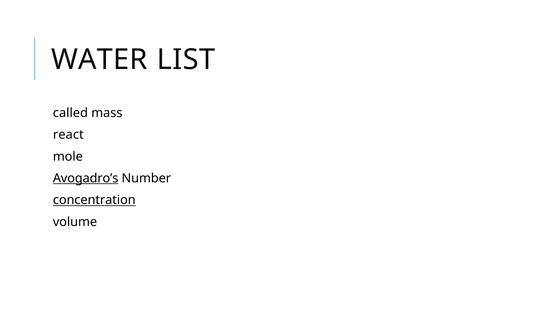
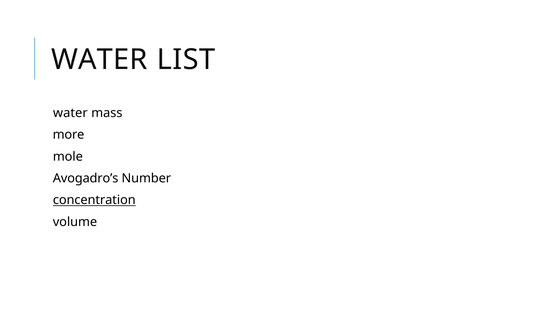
called: called -> water (70, 113)
react: react -> more (68, 135)
Avogadro’s underline: present -> none (86, 178)
